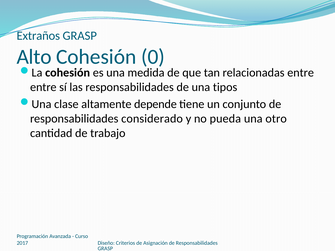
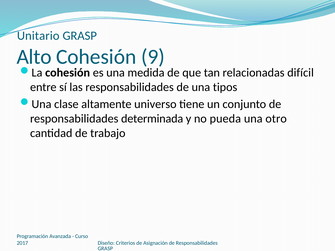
Extraños: Extraños -> Unitario (38, 36)
0: 0 -> 9 (153, 57)
relacionadas entre: entre -> difícil (301, 73)
depende: depende -> universo (155, 104)
considerado: considerado -> determinada (152, 119)
